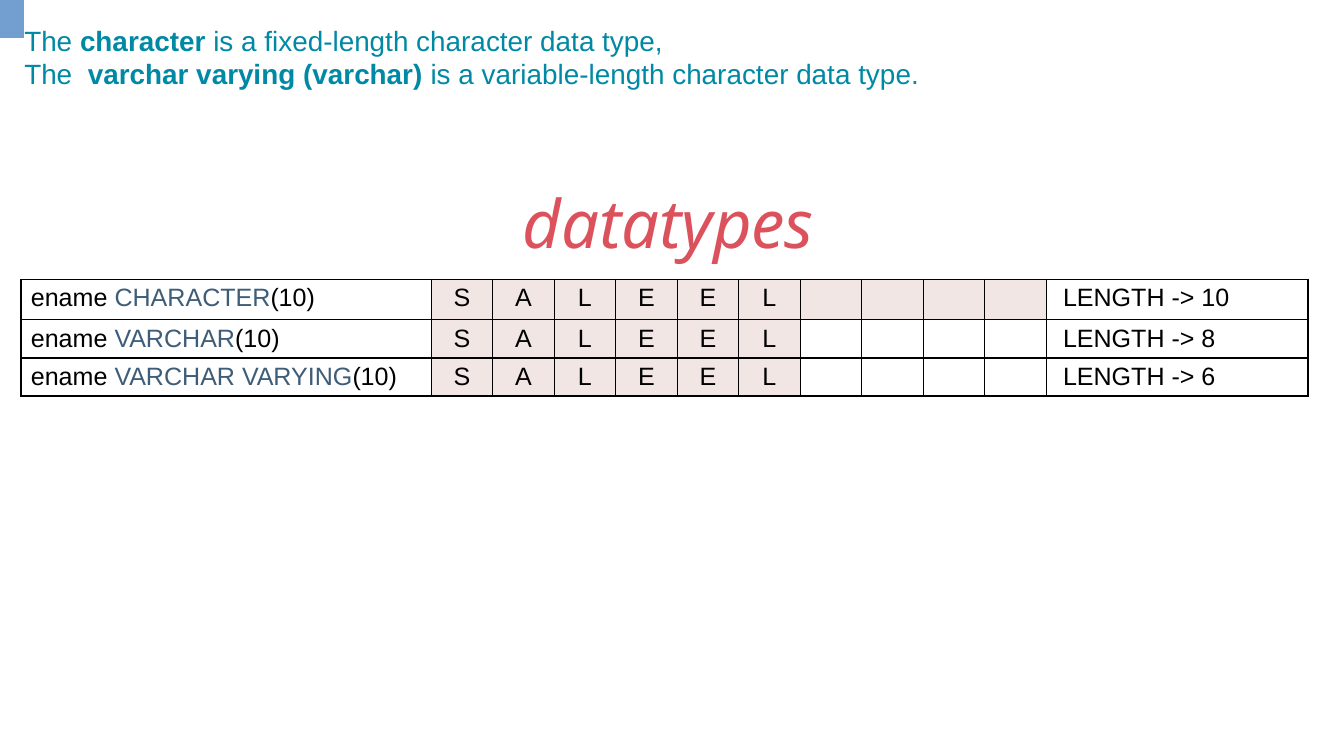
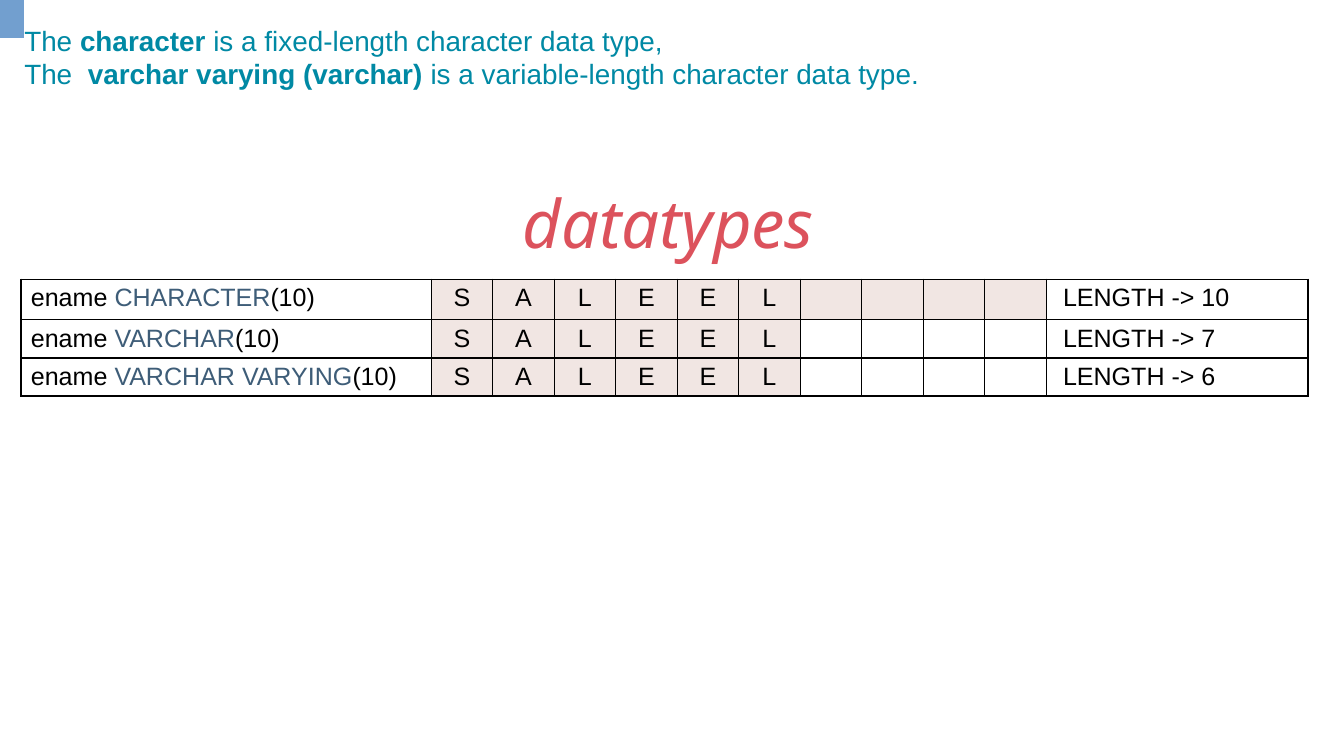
8: 8 -> 7 (1208, 339)
